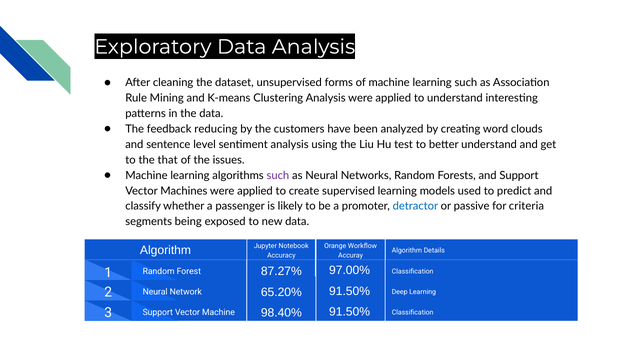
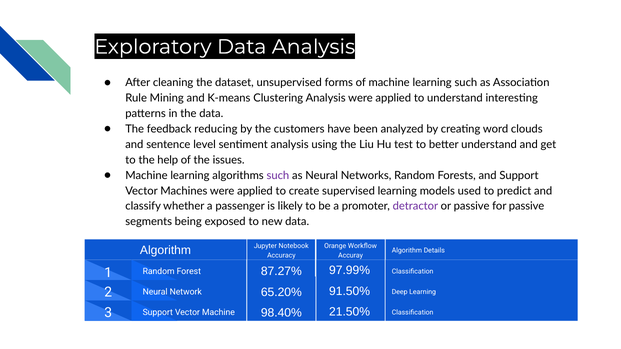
that: that -> help (168, 160)
detractor colour: blue -> purple (415, 206)
for criteria: criteria -> passive (527, 206)
97.00%: 97.00% -> 97.99% (350, 271)
91.50%: 91.50% -> 21.50% (350, 312)
